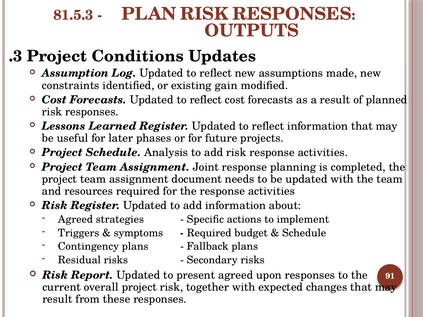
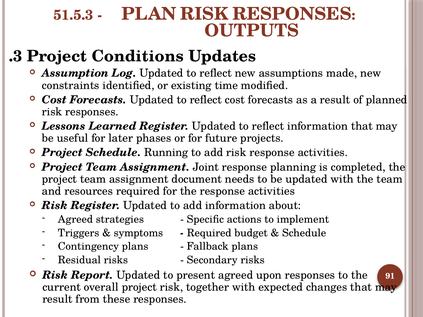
81.5.3: 81.5.3 -> 51.5.3 (73, 15)
gain: gain -> time (226, 85)
Analysis: Analysis -> Running (166, 153)
